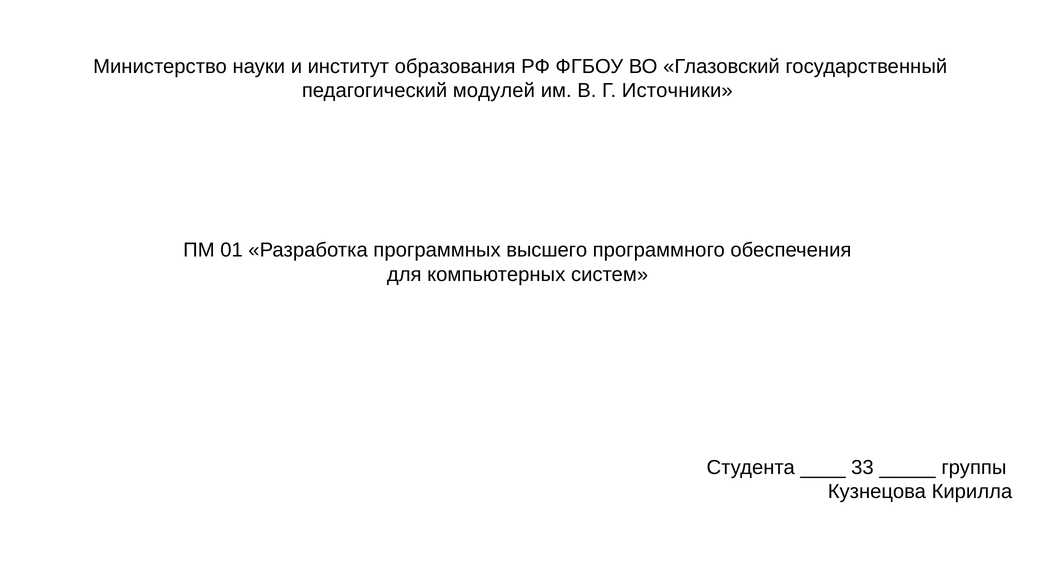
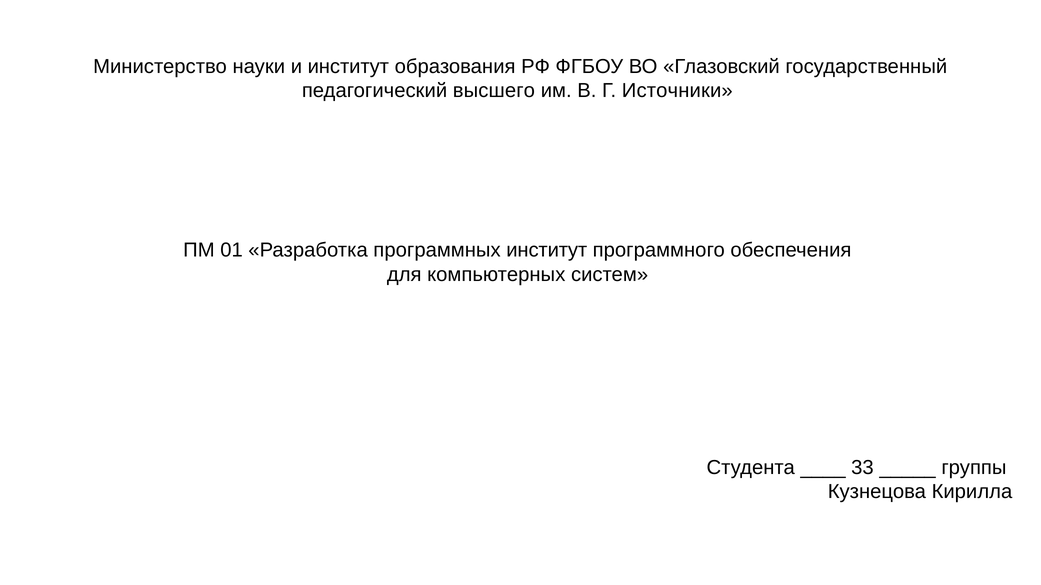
модулей: модулей -> высшего (494, 91)
программных высшего: высшего -> институт (547, 250)
